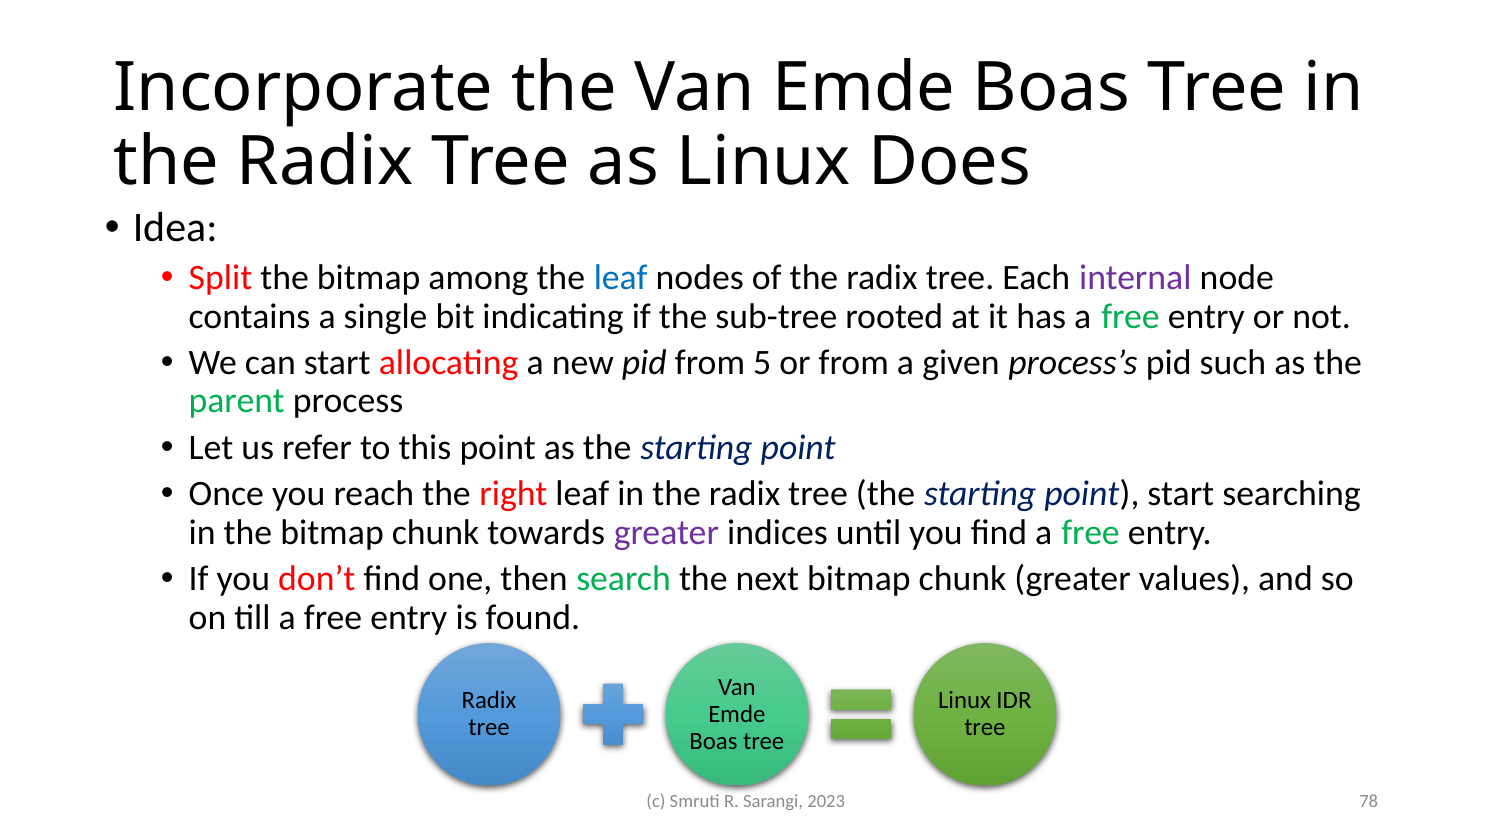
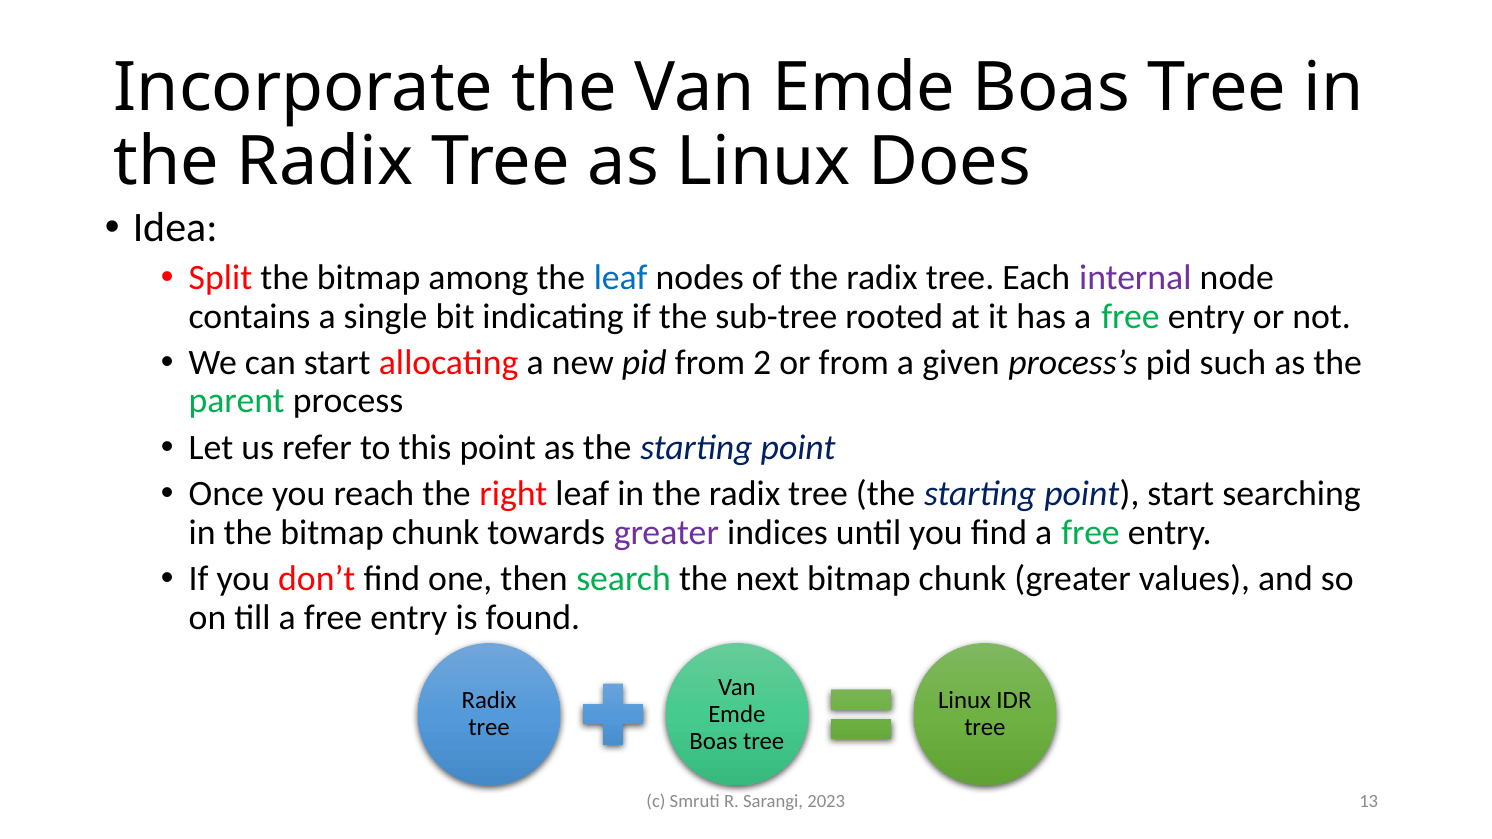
5: 5 -> 2 (762, 363)
78: 78 -> 13 (1369, 801)
